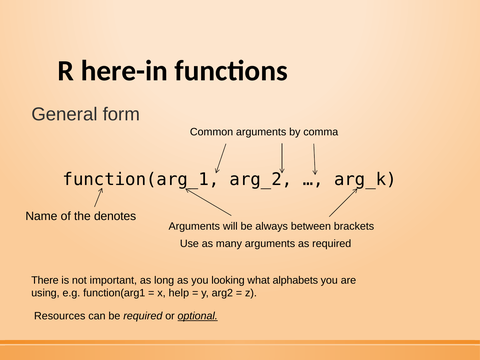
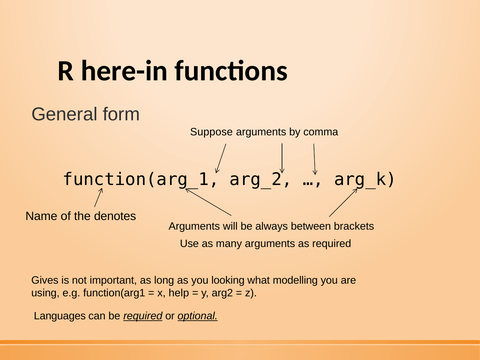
Common: Common -> Suppose (211, 132)
There: There -> Gives (45, 280)
alphabets: alphabets -> modelling (295, 280)
Resources: Resources -> Languages (60, 316)
required underline: none -> present (143, 316)
